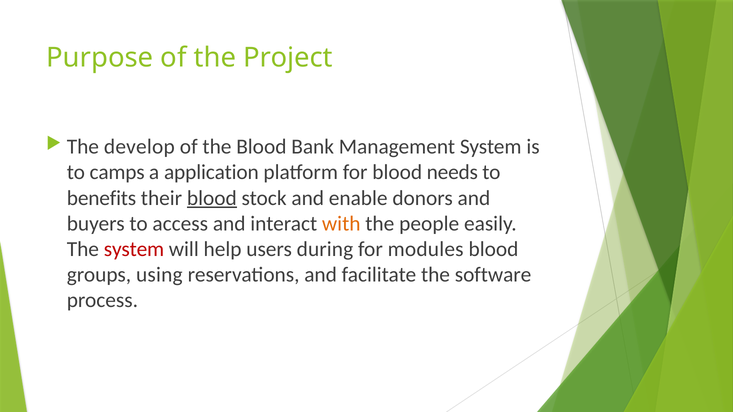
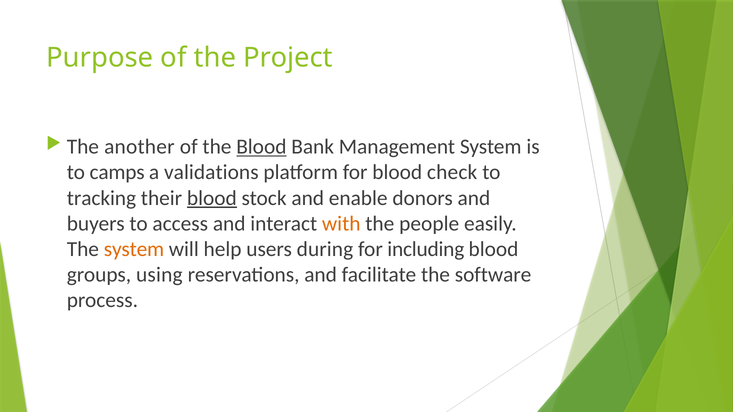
develop: develop -> another (139, 147)
Blood underline: none -> present (261, 147)
application: application -> validations (211, 173)
needs: needs -> check (452, 173)
benefits: benefits -> tracking (101, 198)
system colour: red -> orange (134, 249)
modules: modules -> including (426, 249)
